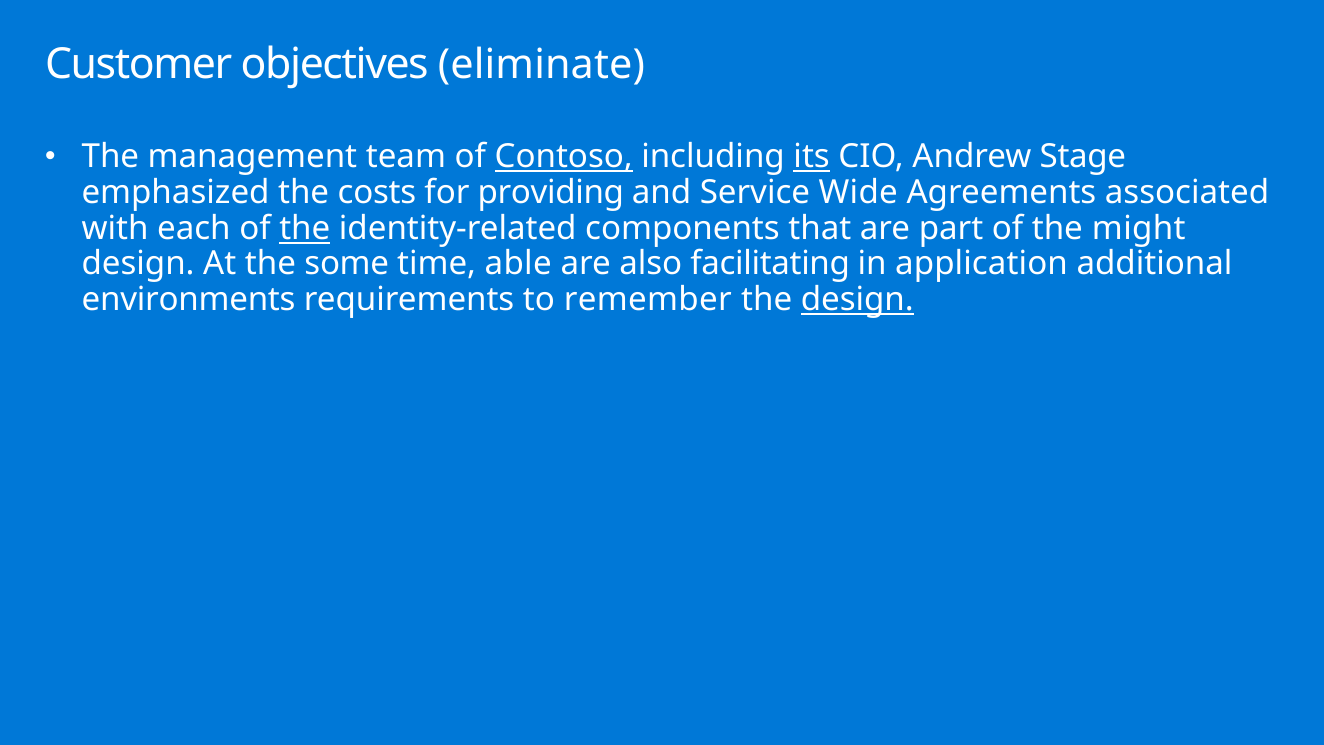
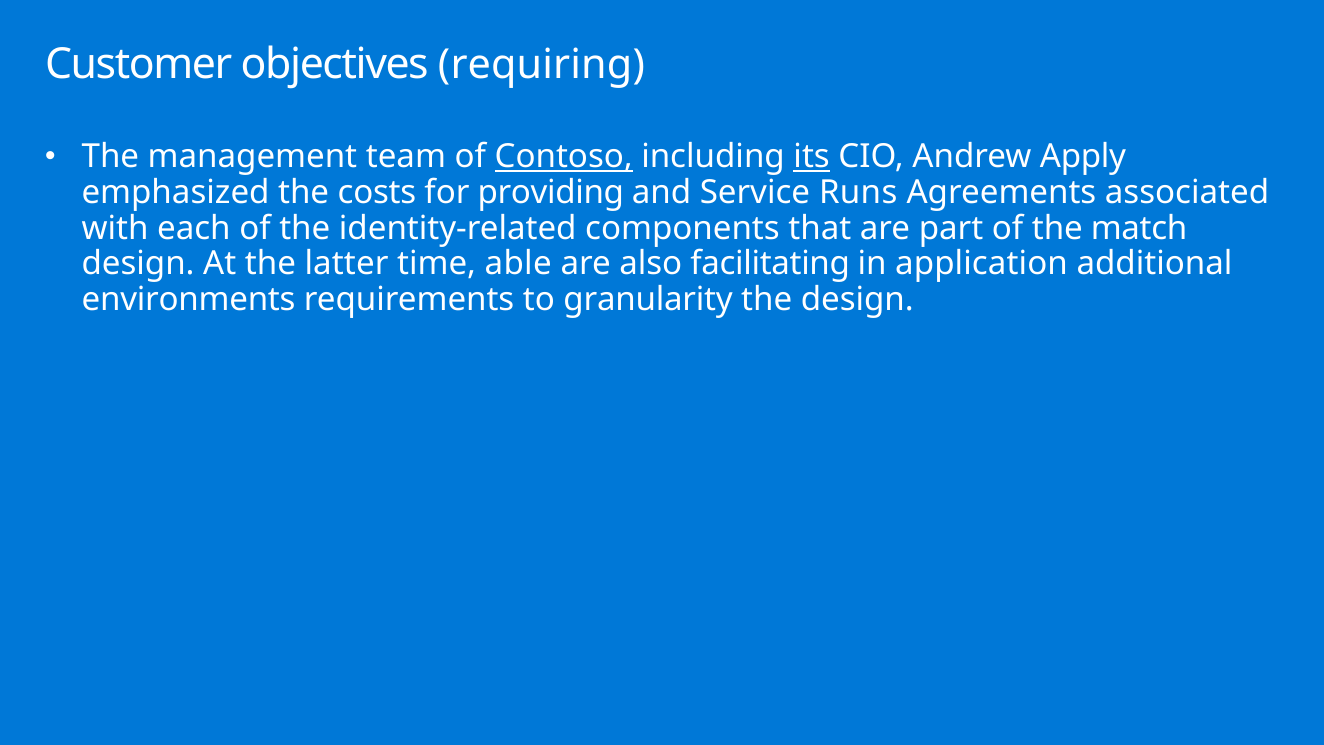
eliminate: eliminate -> requiring (541, 65)
Stage: Stage -> Apply (1083, 157)
Wide: Wide -> Runs (858, 192)
the underline: present -> none (305, 228)
might: might -> match (1139, 228)
some: some -> latter (347, 264)
remember: remember -> granularity (648, 300)
design underline: present -> none (857, 300)
